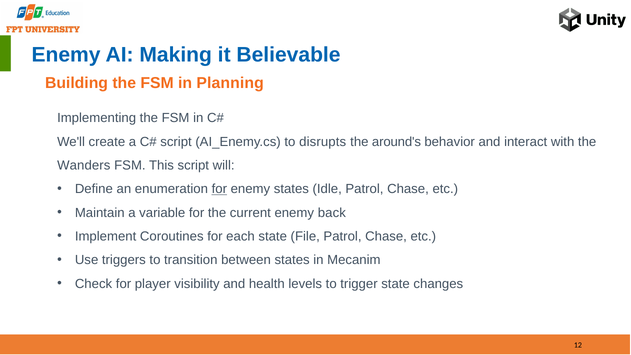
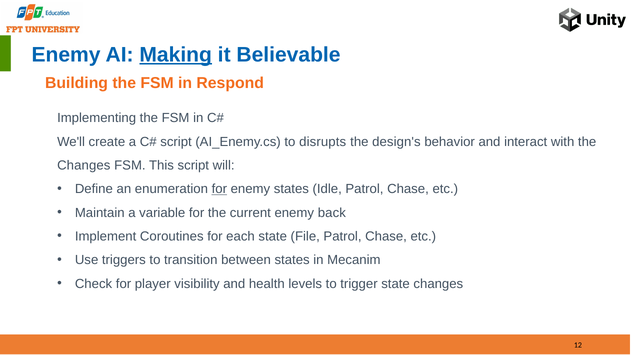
Making underline: none -> present (176, 55)
Planning: Planning -> Respond (230, 83)
around's: around's -> design's (396, 142)
Wanders: Wanders -> Changes (84, 165)
